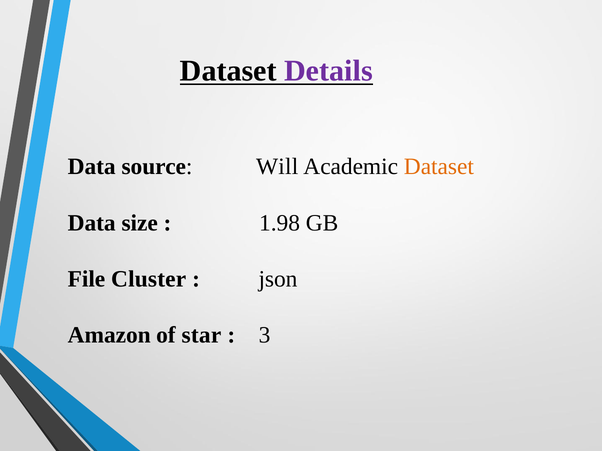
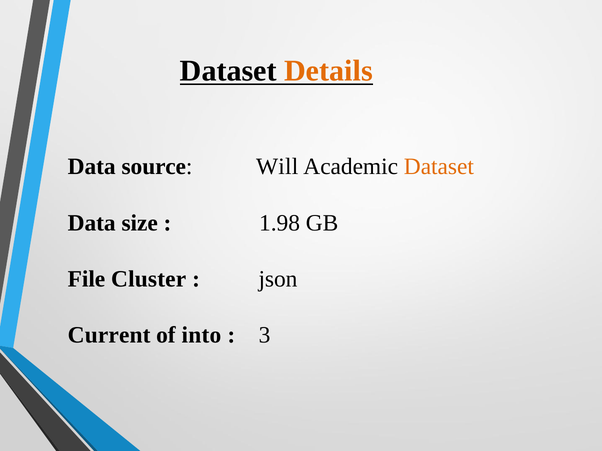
Details colour: purple -> orange (328, 71)
Amazon: Amazon -> Current (109, 336)
star: star -> into (201, 336)
